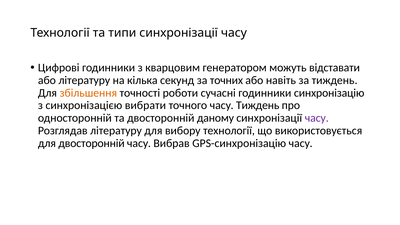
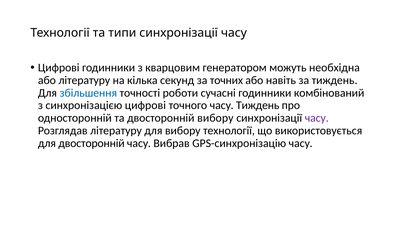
відставати: відставати -> необхідна (334, 68)
збільшення colour: orange -> blue (88, 93)
синхронізацію: синхронізацію -> комбінований (329, 93)
синхронізацією вибрати: вибрати -> цифрові (145, 105)
двосторонній даному: даному -> вибору (215, 118)
